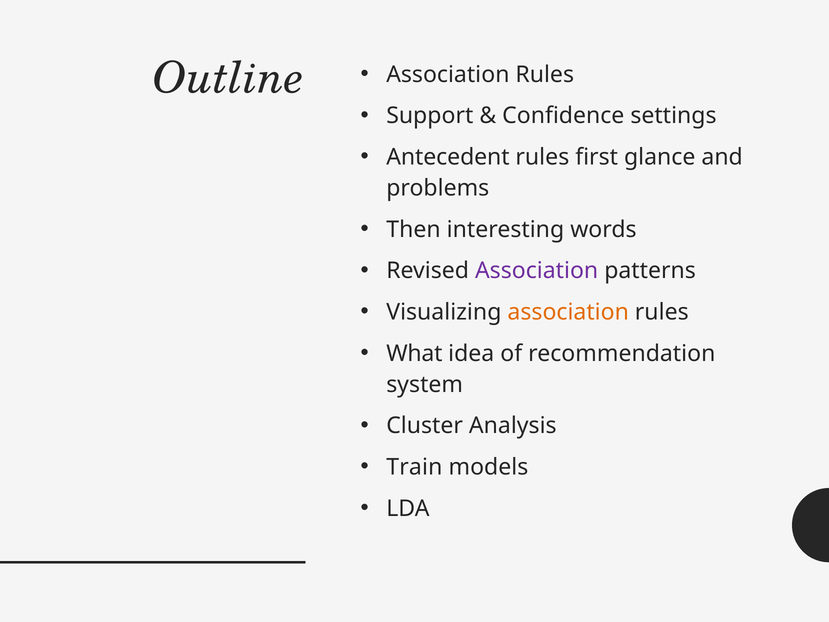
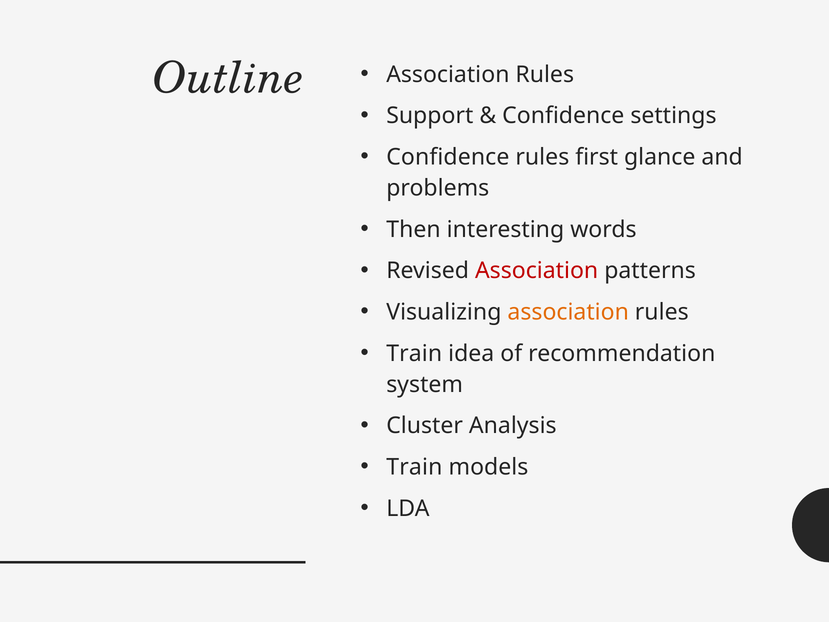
Antecedent: Antecedent -> Confidence (448, 157)
Association colour: purple -> red (537, 271)
What: What -> Train (414, 353)
